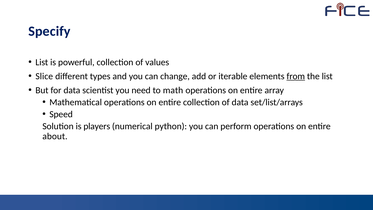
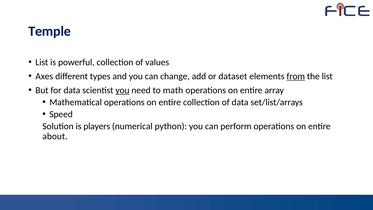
Specify: Specify -> Temple (50, 31)
Slice: Slice -> Axes (44, 76)
iterable: iterable -> dataset (233, 76)
you underline: none -> present (122, 90)
